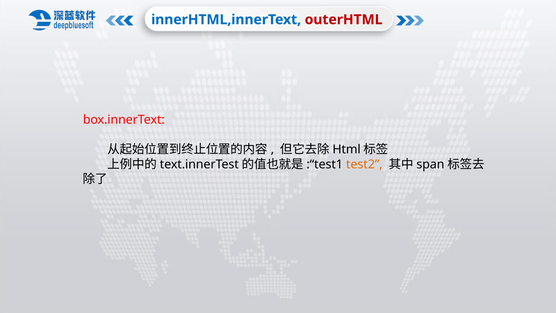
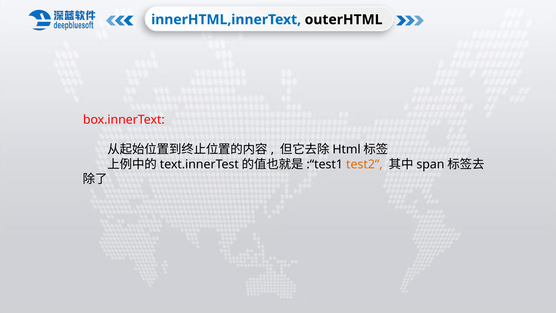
outerHTML colour: red -> black (344, 20)
